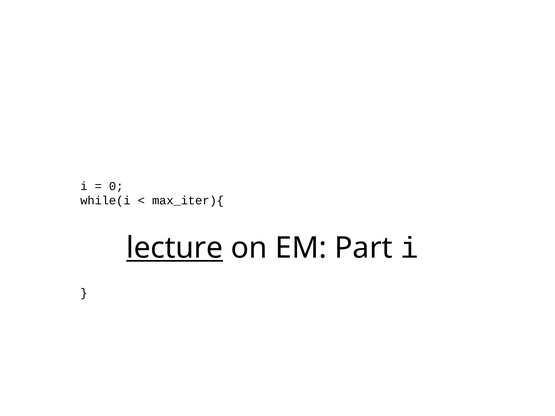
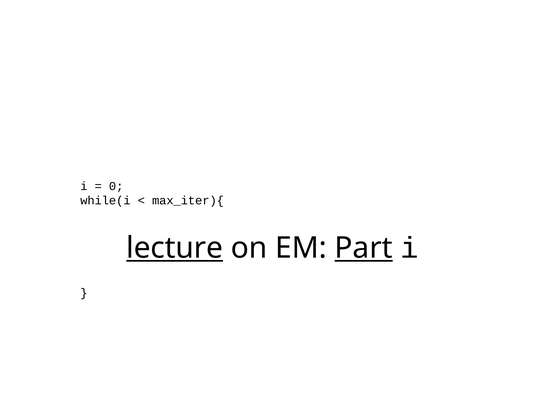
Part underline: none -> present (364, 248)
